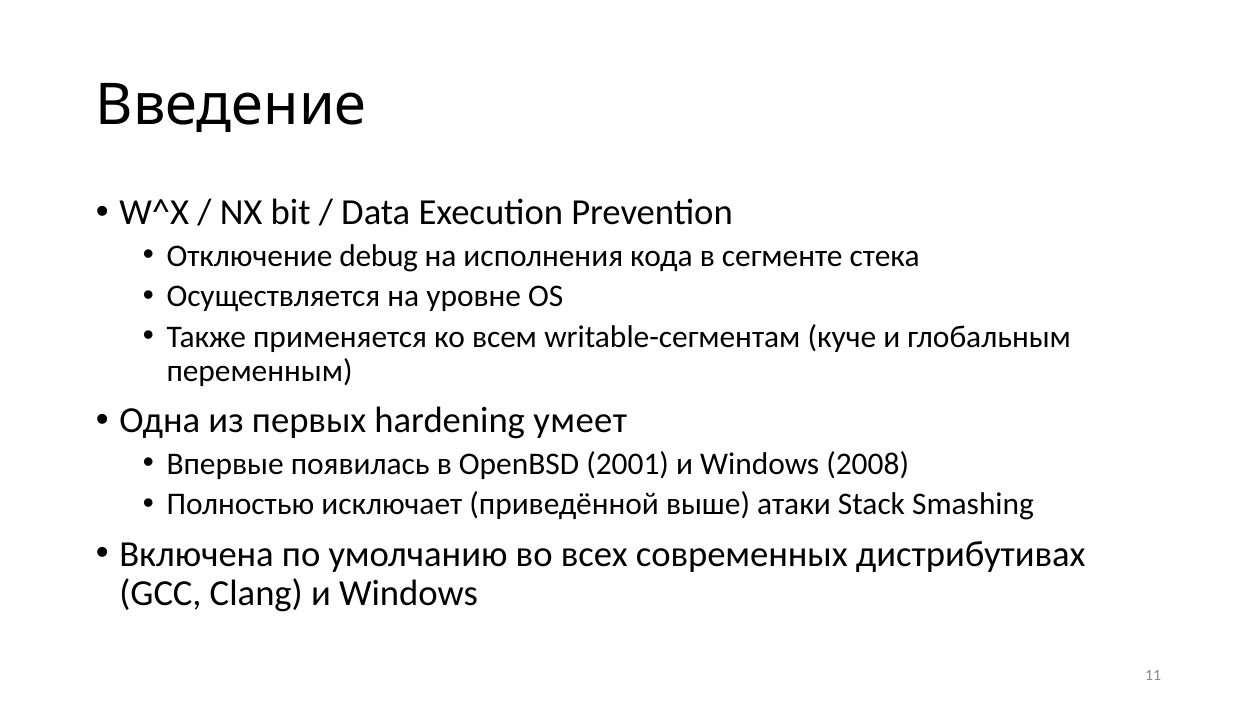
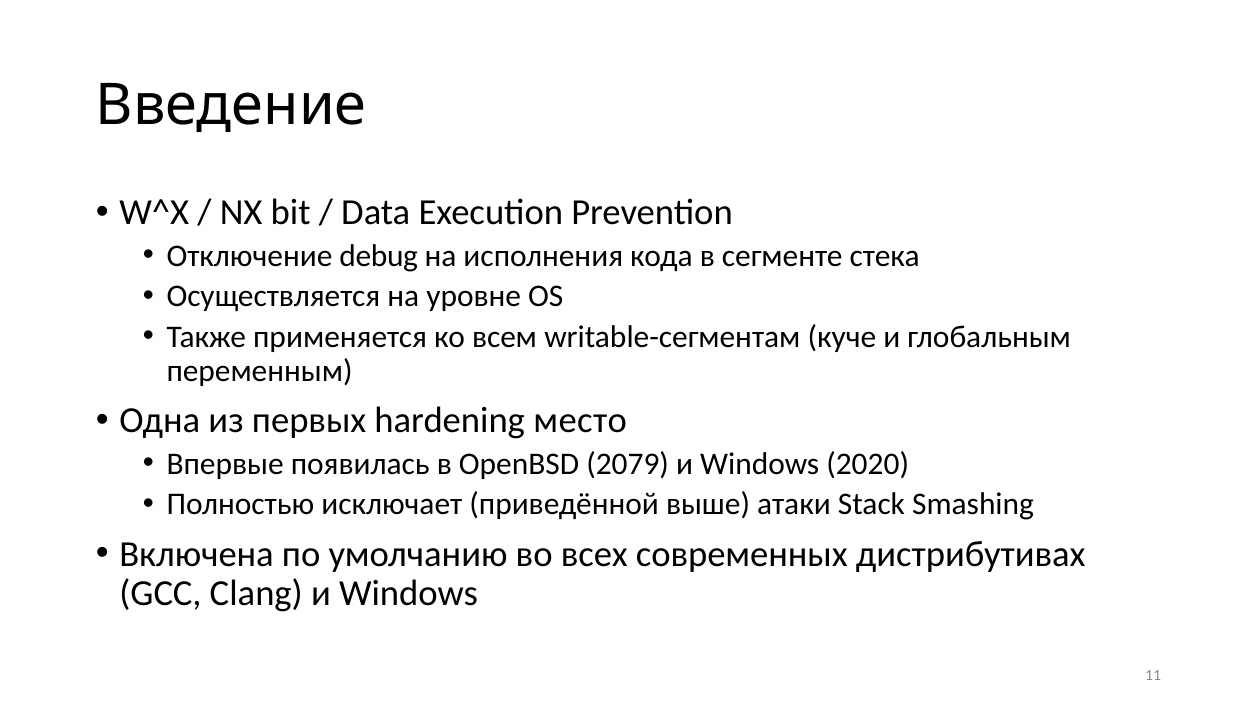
умеет: умеет -> место (580, 421)
2001: 2001 -> 2079 (628, 464)
2008: 2008 -> 2020 (868, 464)
